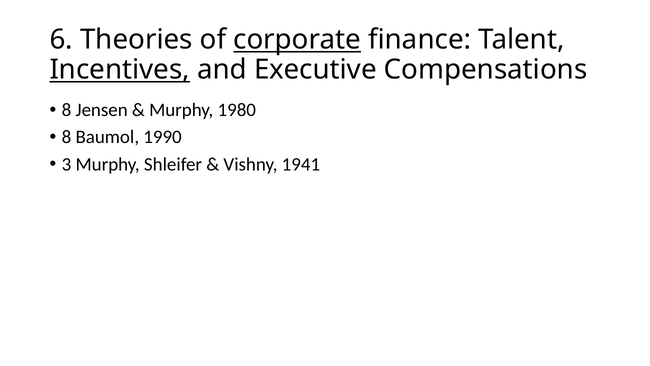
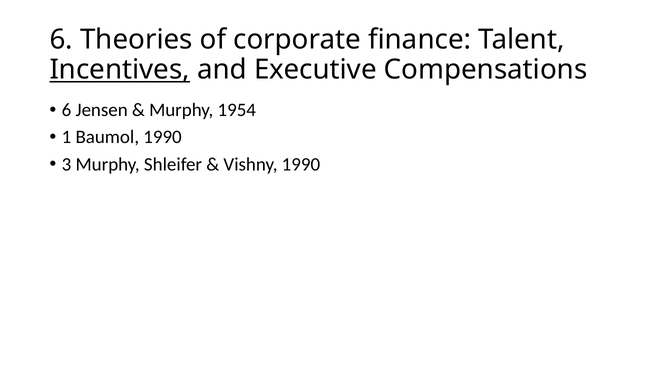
corporate underline: present -> none (297, 40)
8: 8 -> 6 (67, 110)
1980: 1980 -> 1954 (237, 110)
8: 8 -> 1 (67, 137)
Vishny 1941: 1941 -> 1990 (301, 164)
